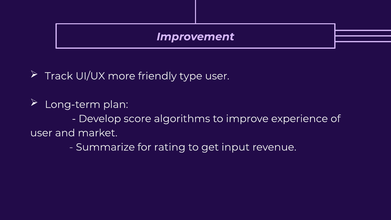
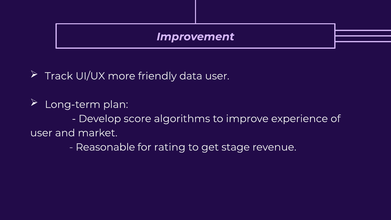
type: type -> data (191, 76)
Summarize: Summarize -> Reasonable (105, 147)
input: input -> stage (236, 147)
